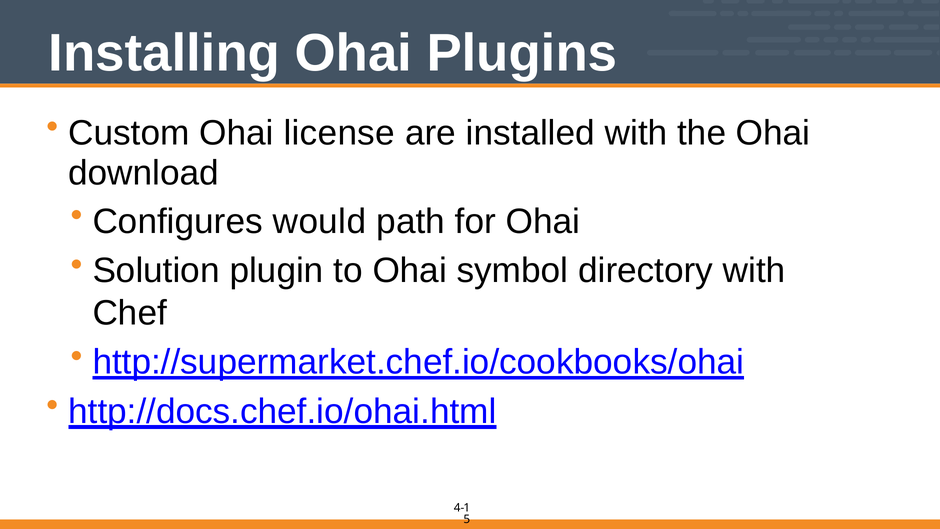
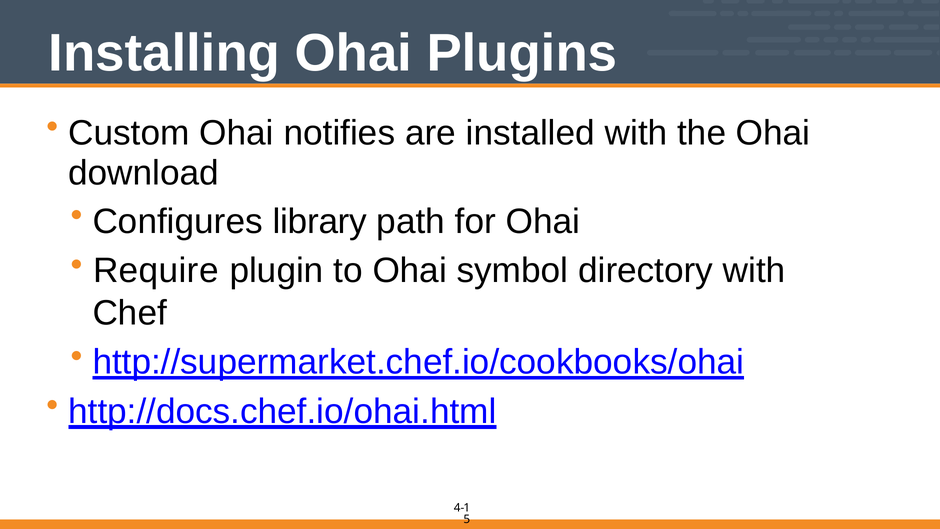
license: license -> notifies (339, 133)
would: would -> library (320, 221)
Solution: Solution -> Require (156, 271)
